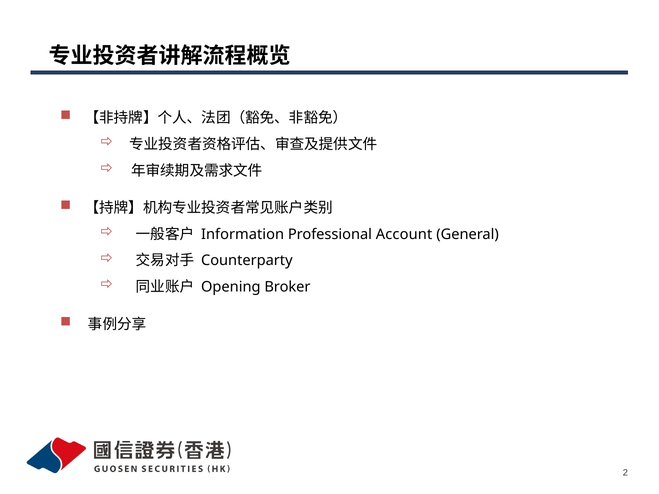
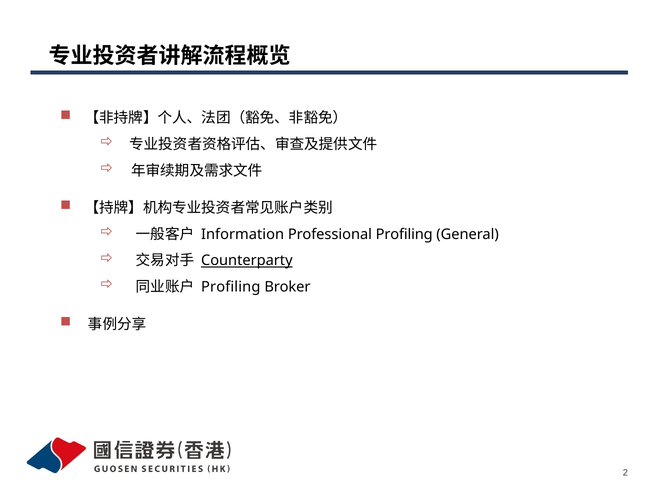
Professional Account: Account -> Profiling (404, 234)
Counterparty underline: none -> present (247, 261)
Opening: Opening -> Profiling (231, 287)
